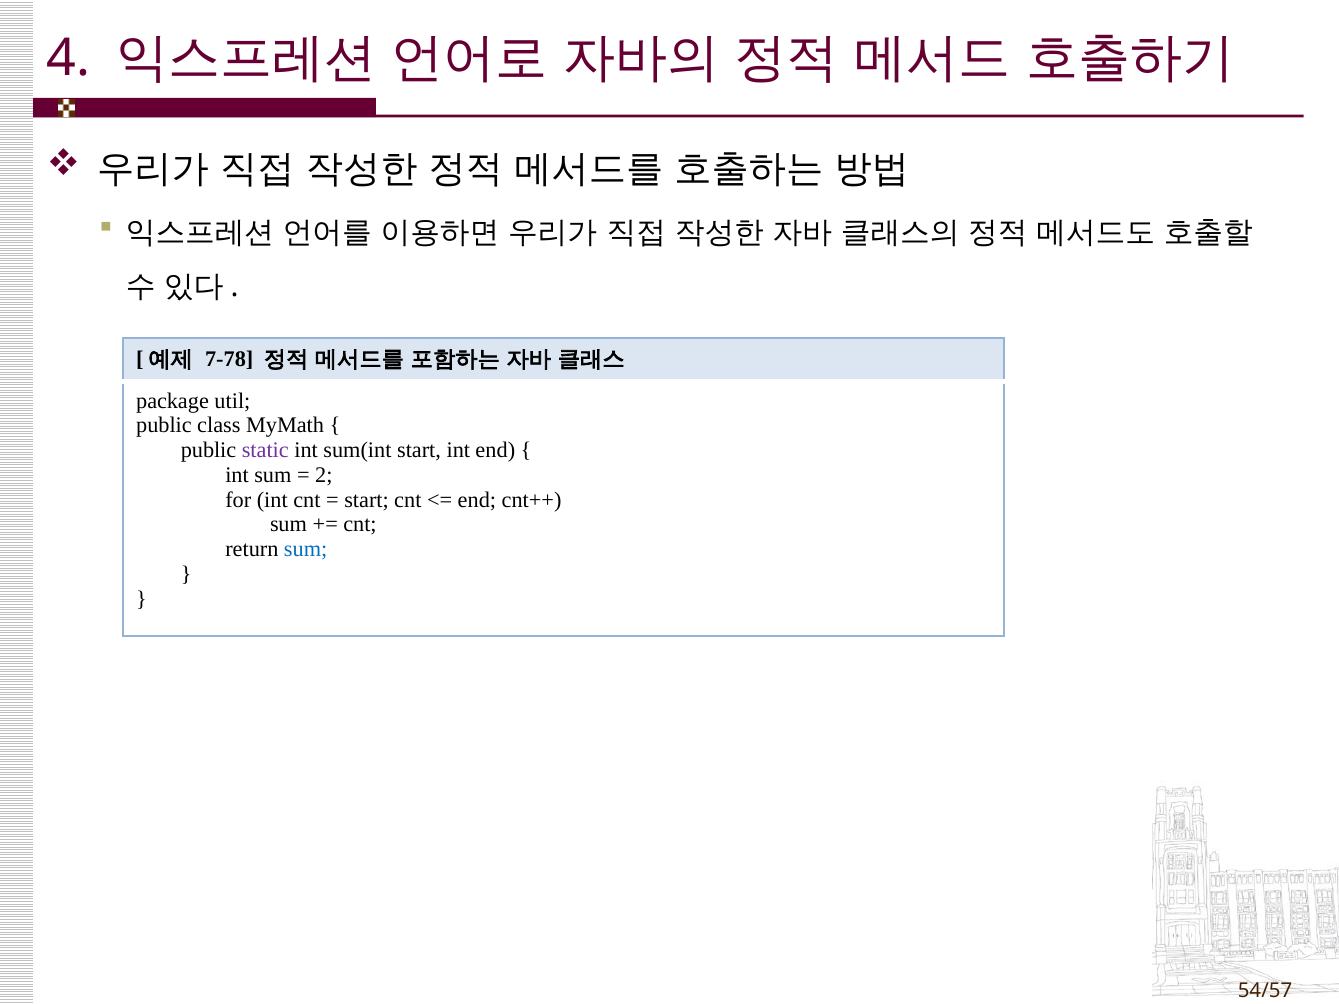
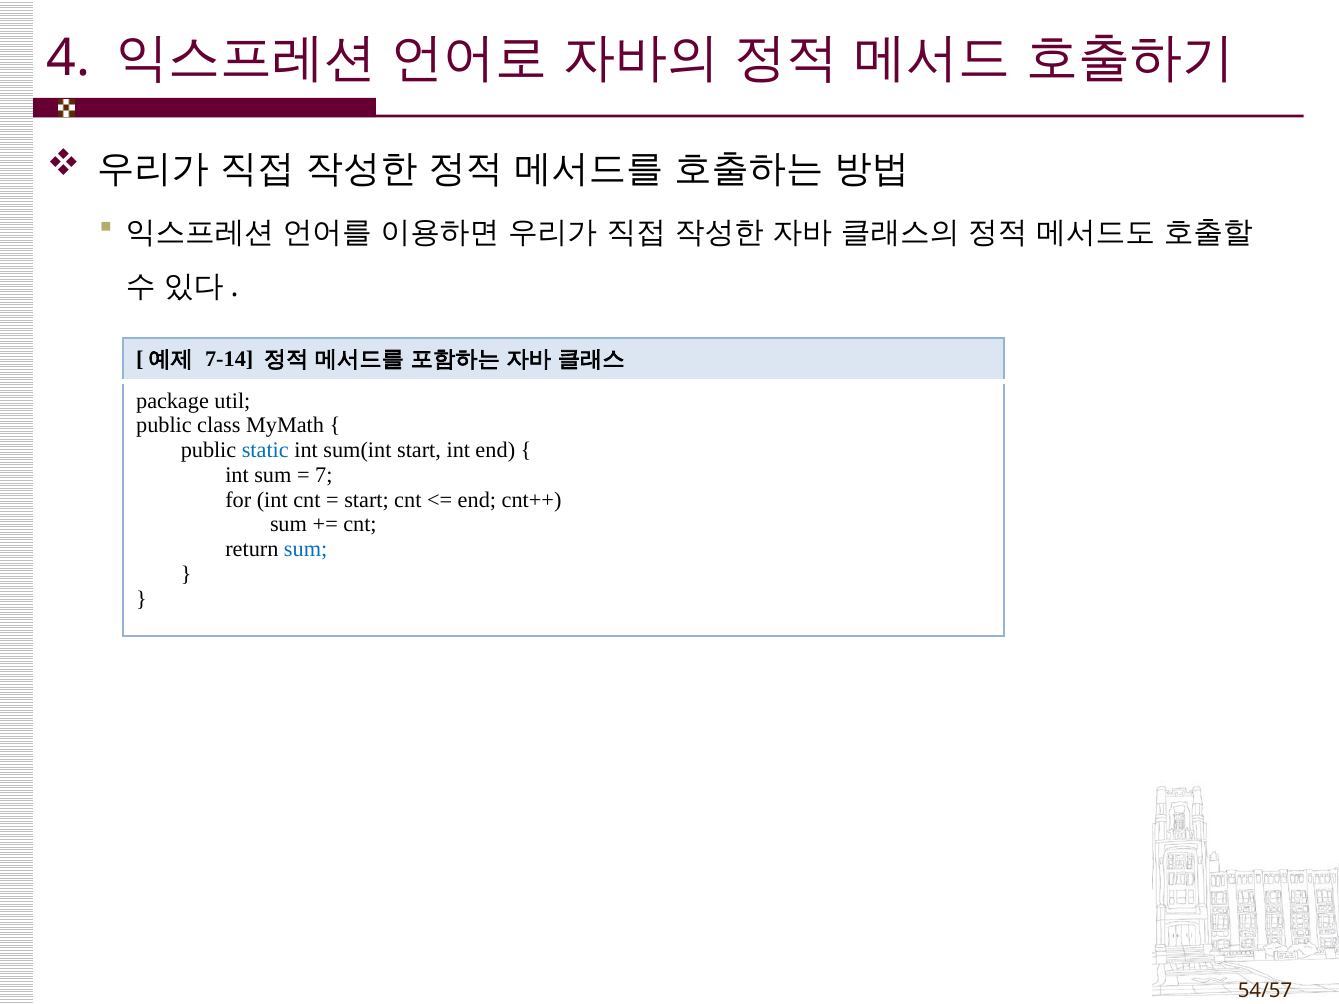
7-78: 7-78 -> 7-14 (229, 359)
static colour: purple -> blue (265, 450)
2: 2 -> 7 (324, 475)
